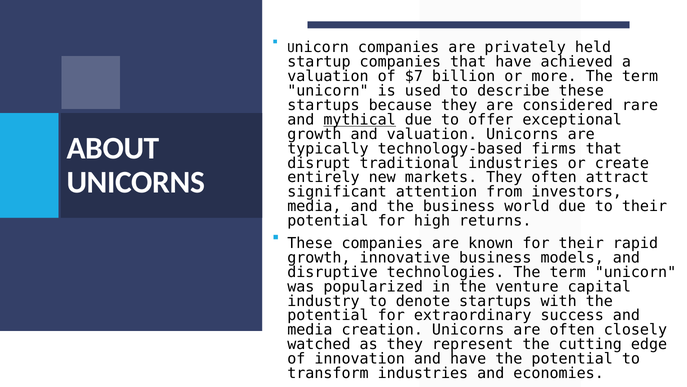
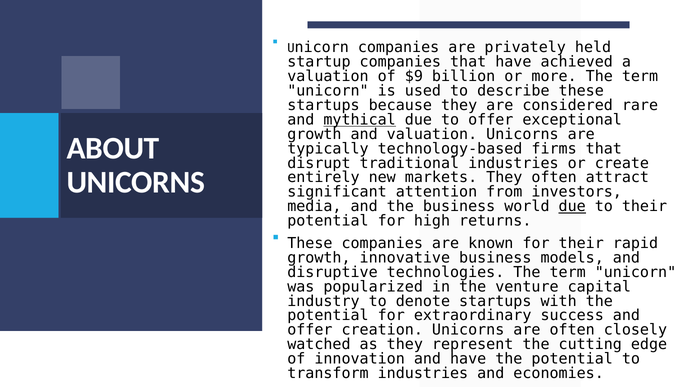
$7: $7 -> $9 (414, 76)
due underline: none -> present (572, 206)
media: media -> offer (310, 329)
